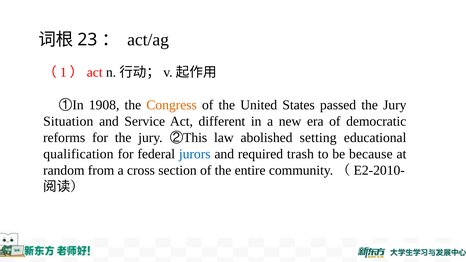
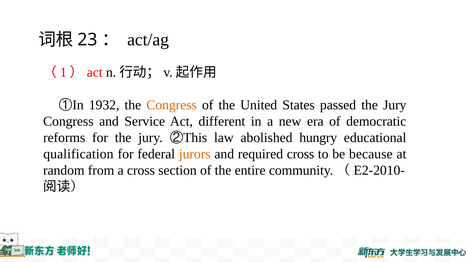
1908: 1908 -> 1932 (104, 105)
Situation: Situation -> Congress (68, 121)
setting: setting -> hungry (318, 138)
jurors colour: blue -> orange (195, 154)
required trash: trash -> cross (301, 154)
